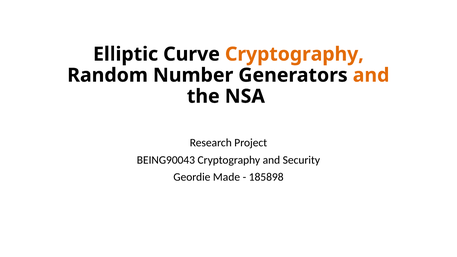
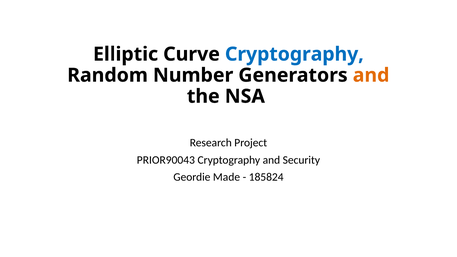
Cryptography colour: orange -> blue (294, 54)
BEING90043: BEING90043 -> PRIOR90043 (166, 160)
185898: 185898 -> 185824 (266, 177)
